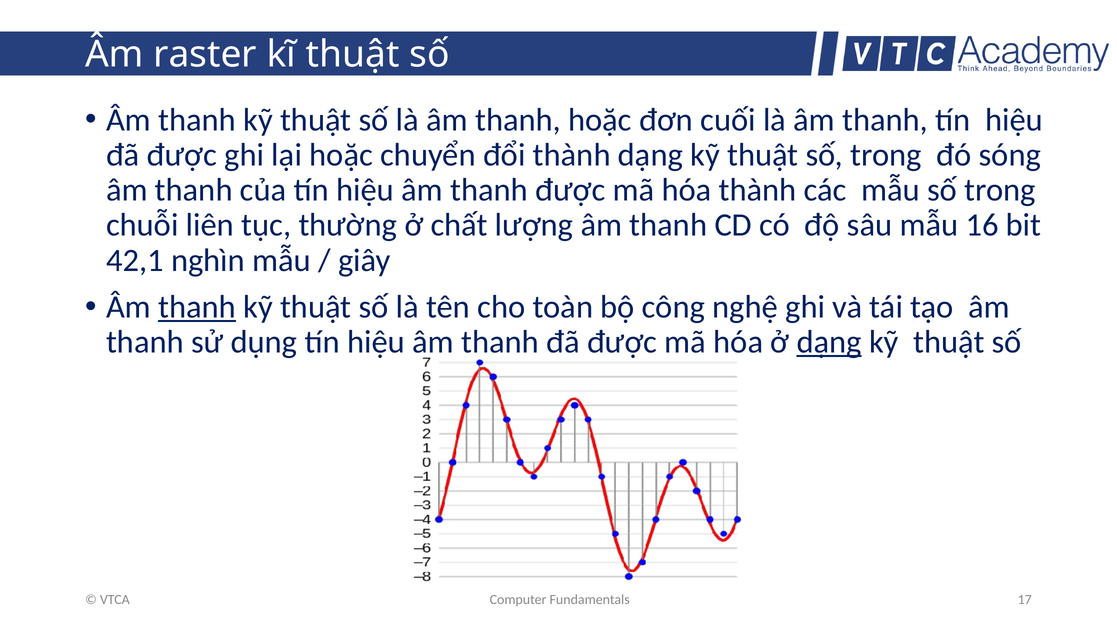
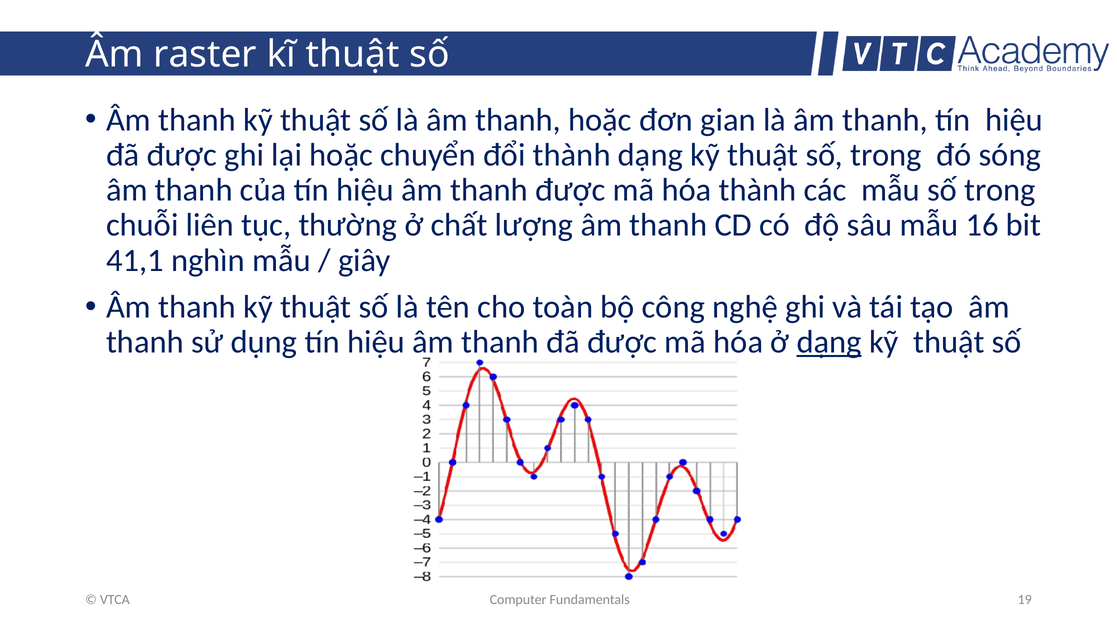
cuối: cuối -> gian (728, 120)
42,1: 42,1 -> 41,1 (135, 260)
thanh underline: present -> none (197, 307)
17: 17 -> 19 (1025, 600)
